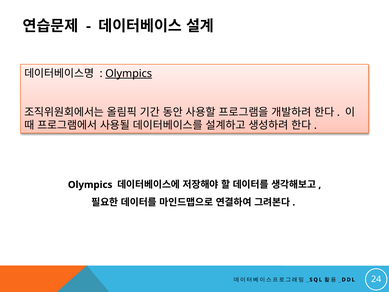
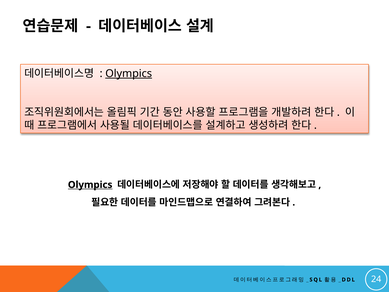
Olympics underline: none -> present (90, 185)
